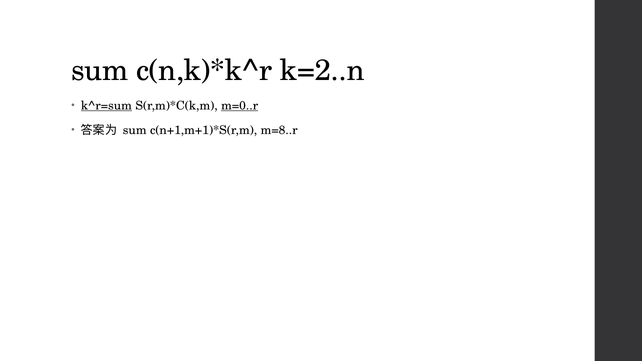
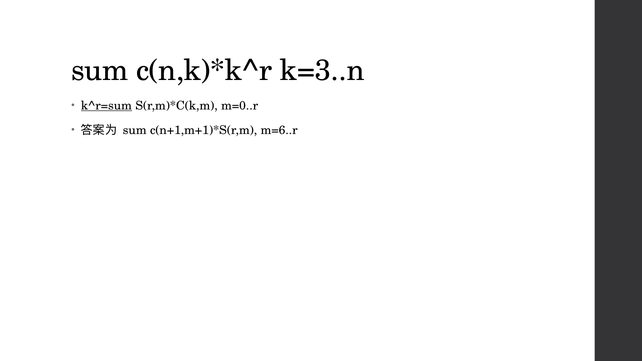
k=2..n: k=2..n -> k=3..n (322, 71)
m=0..r underline: present -> none (240, 106)
m=8..r: m=8..r -> m=6..r (279, 130)
